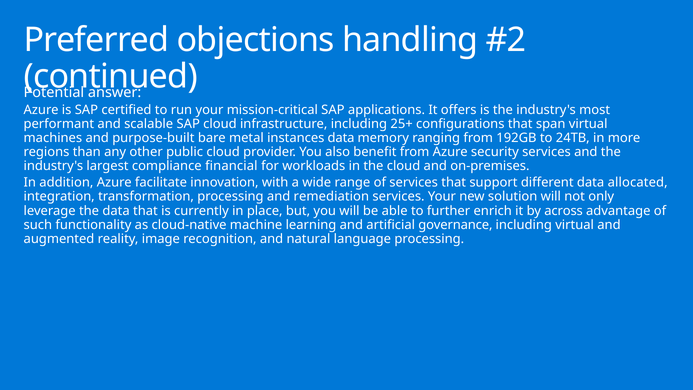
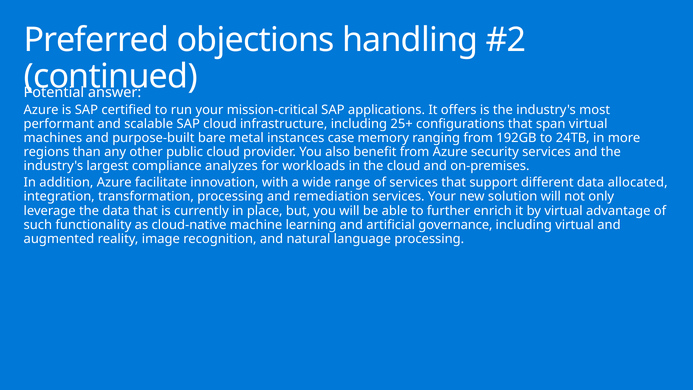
instances data: data -> case (341, 138)
financial: financial -> analyzes (231, 166)
by across: across -> virtual (564, 211)
